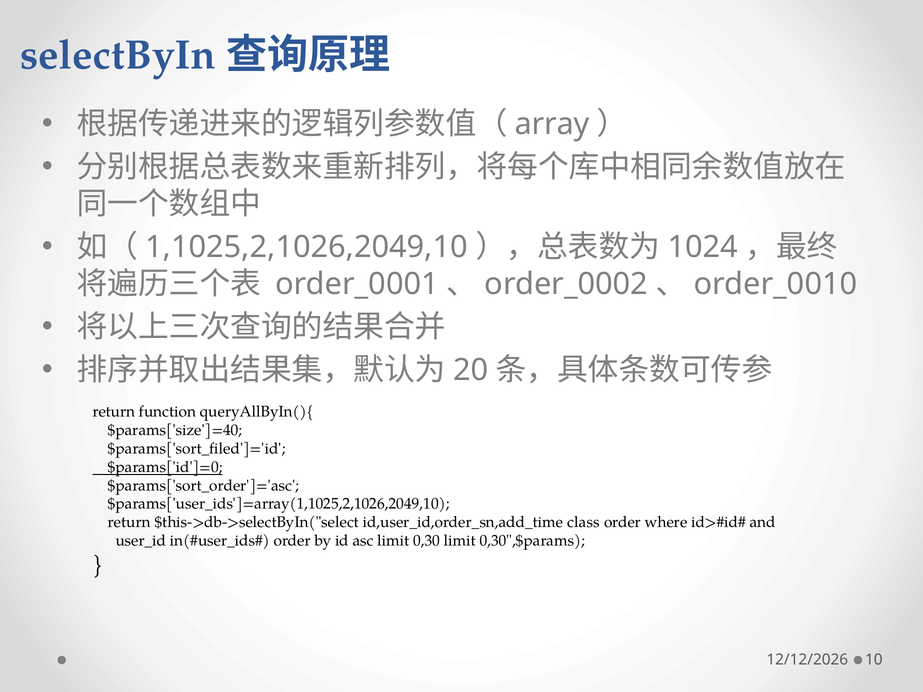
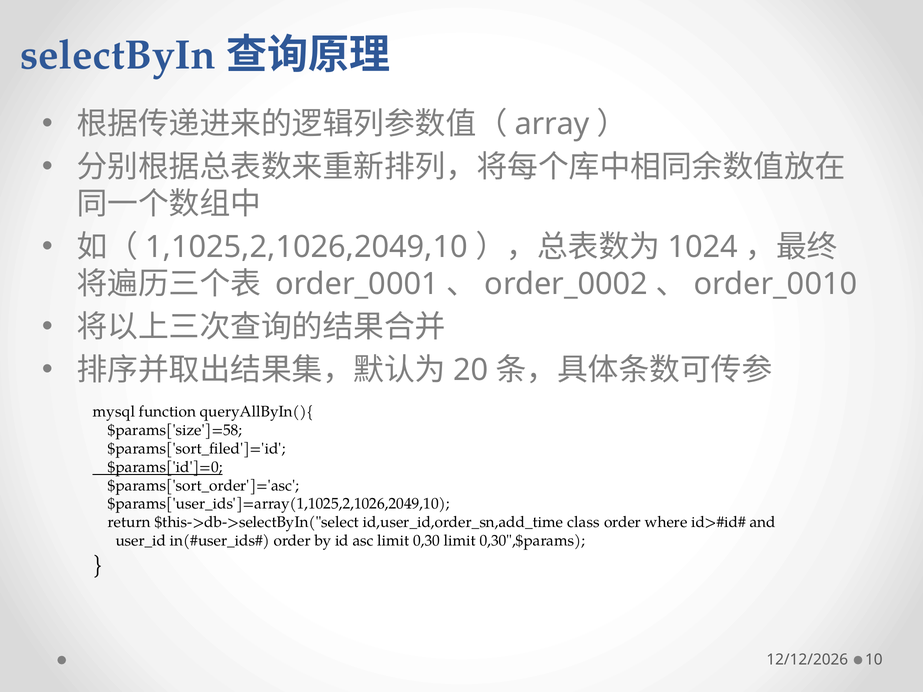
return: return -> mysql (114, 412)
$params['size']=40: $params['size']=40 -> $params['size']=58 (175, 430)
